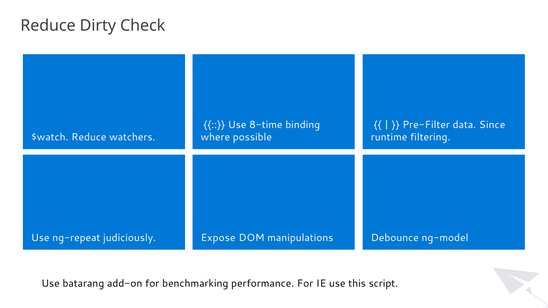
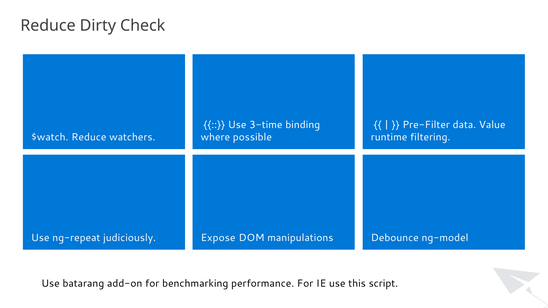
8-time: 8-time -> 3-time (266, 125)
Since: Since -> Value (492, 125)
